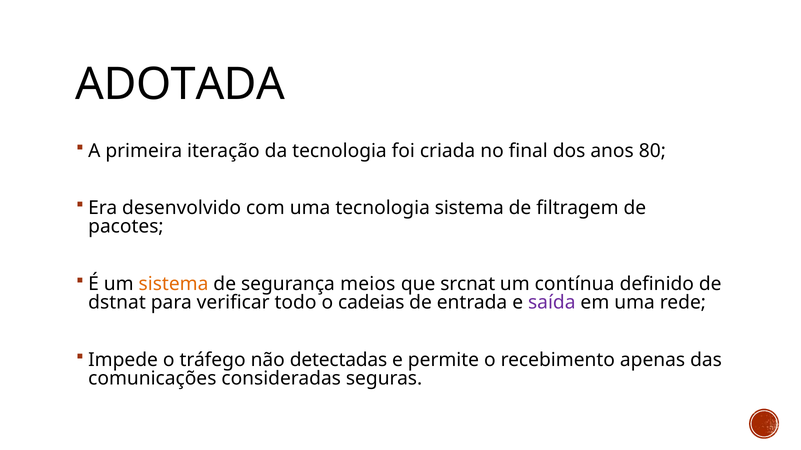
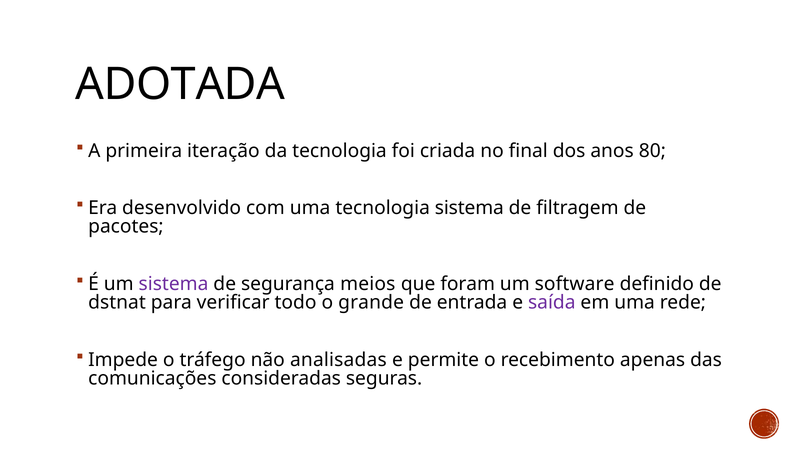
sistema colour: orange -> purple (174, 284)
srcnat: srcnat -> foram (468, 284)
contínua: contínua -> software (575, 284)
cadeias: cadeias -> grande (371, 303)
detectadas: detectadas -> analisadas (338, 360)
